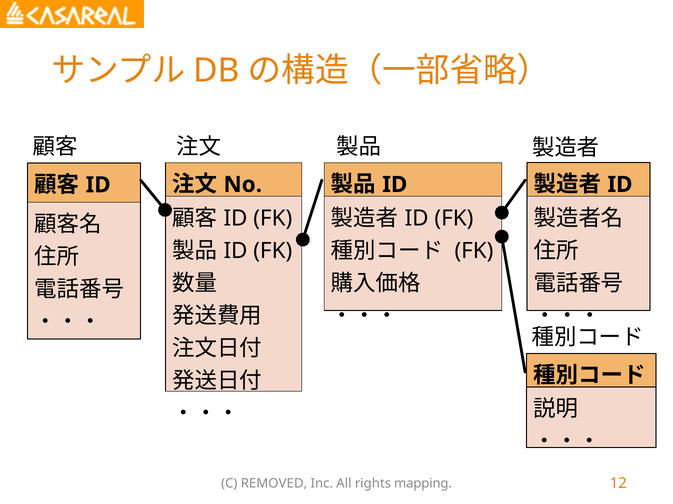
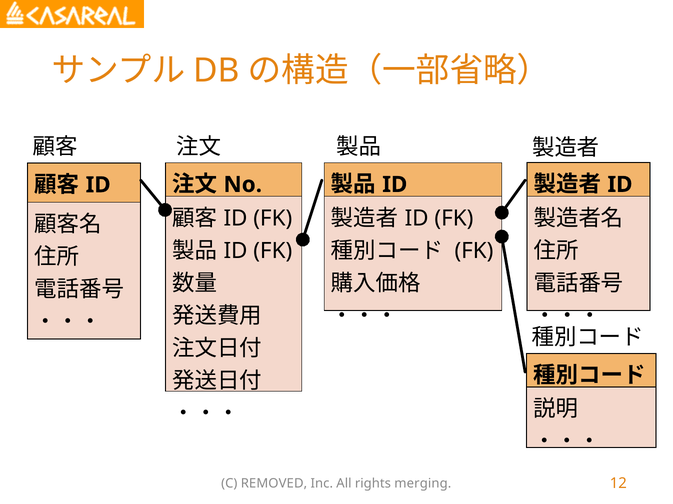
mapping: mapping -> merging (423, 484)
